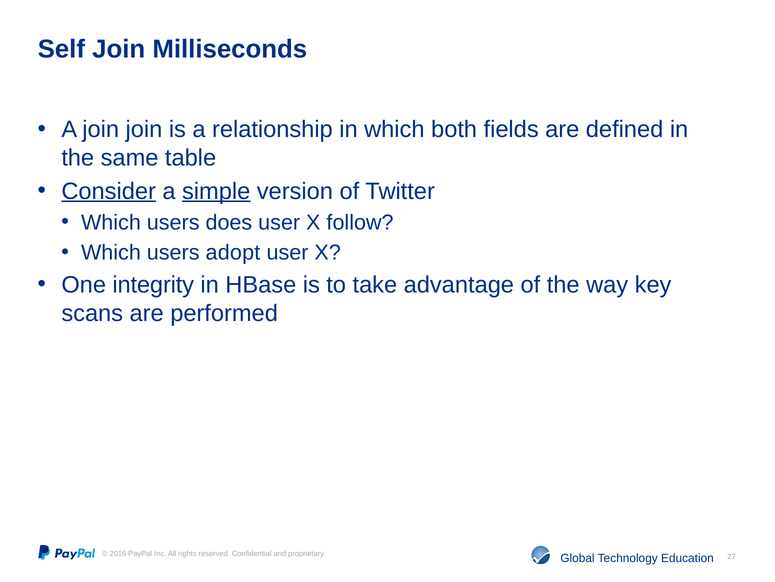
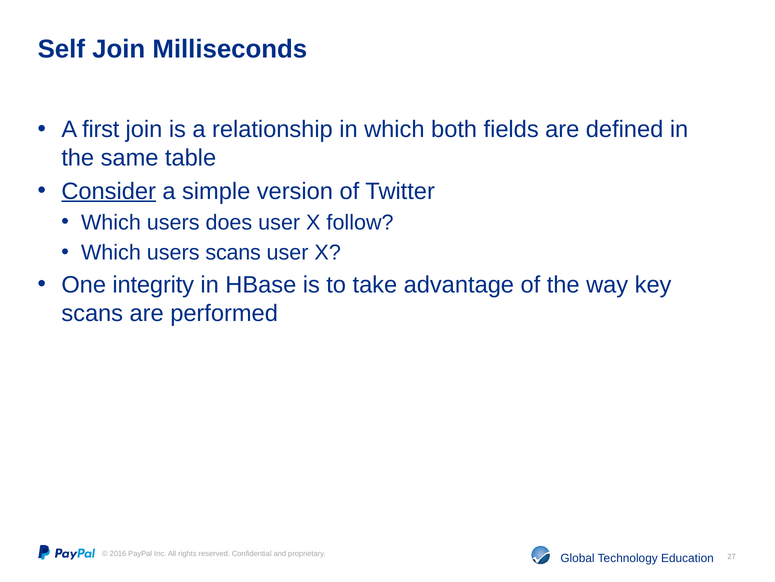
A join: join -> first (101, 129)
simple underline: present -> none (216, 191)
users adopt: adopt -> scans (233, 252)
